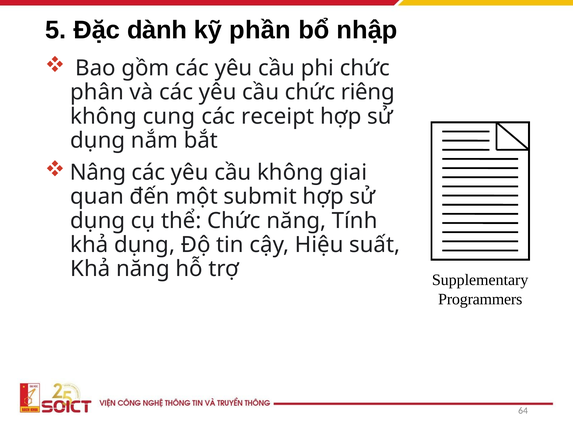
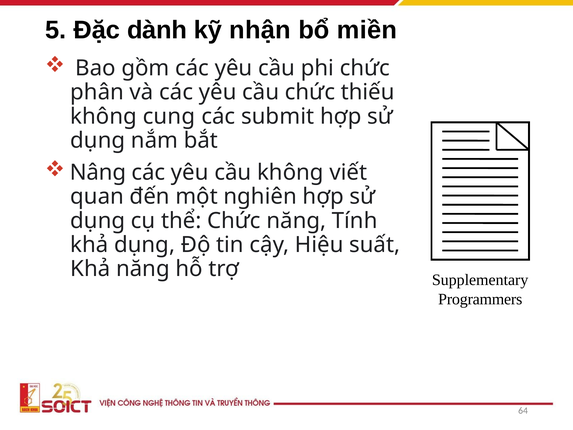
phần: phần -> nhận (260, 30)
nhập: nhập -> miền (367, 30)
riêng: riêng -> thiếu (368, 92)
receipt: receipt -> submit (278, 116)
giai: giai -> viết (348, 172)
submit: submit -> nghiên (260, 196)
